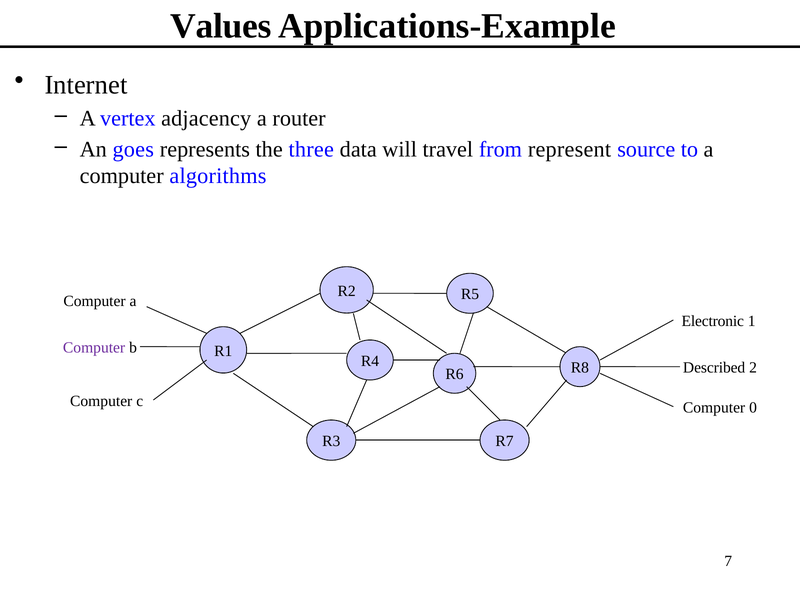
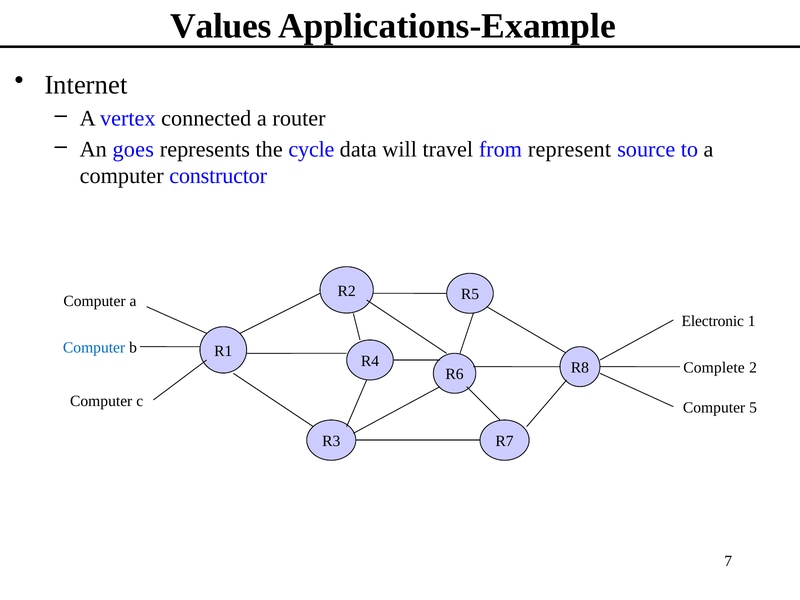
adjacency: adjacency -> connected (206, 118)
three: three -> cycle (311, 149)
algorithms: algorithms -> constructor (218, 176)
Computer colour: purple -> blue (94, 348)
Described: Described -> Complete (714, 368)
0: 0 -> 5 (753, 408)
